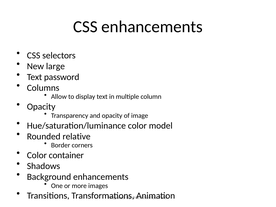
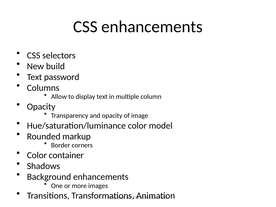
large: large -> build (55, 66)
relative: relative -> markup (77, 136)
